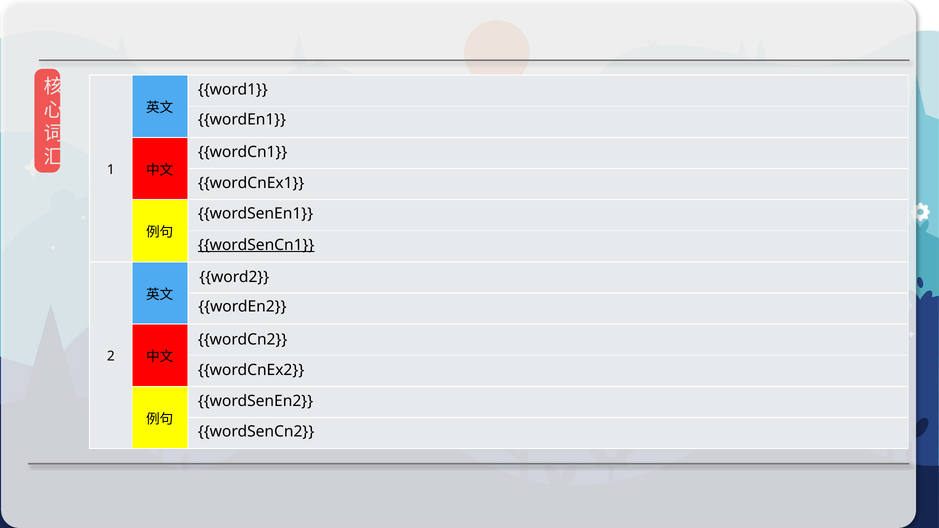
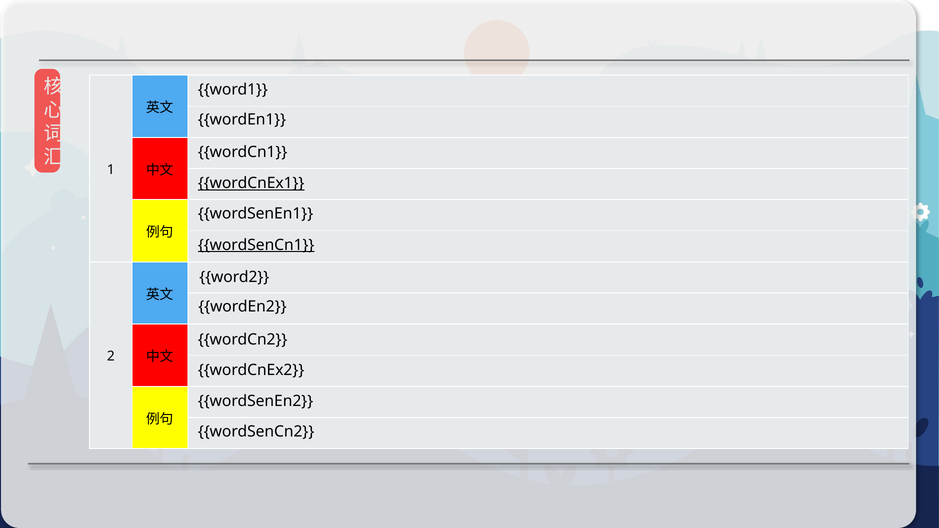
wordCnEx1 underline: none -> present (251, 183)
